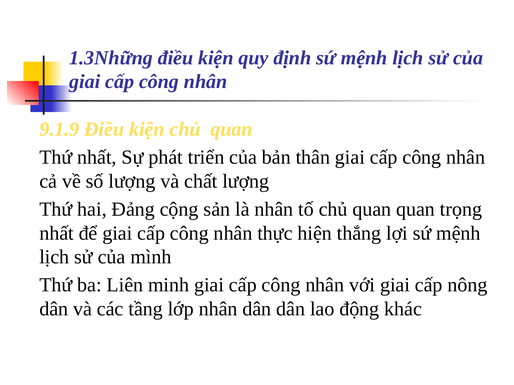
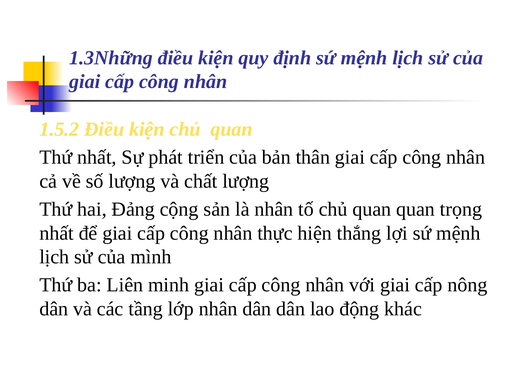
9.1.9: 9.1.9 -> 1.5.2 (59, 129)
